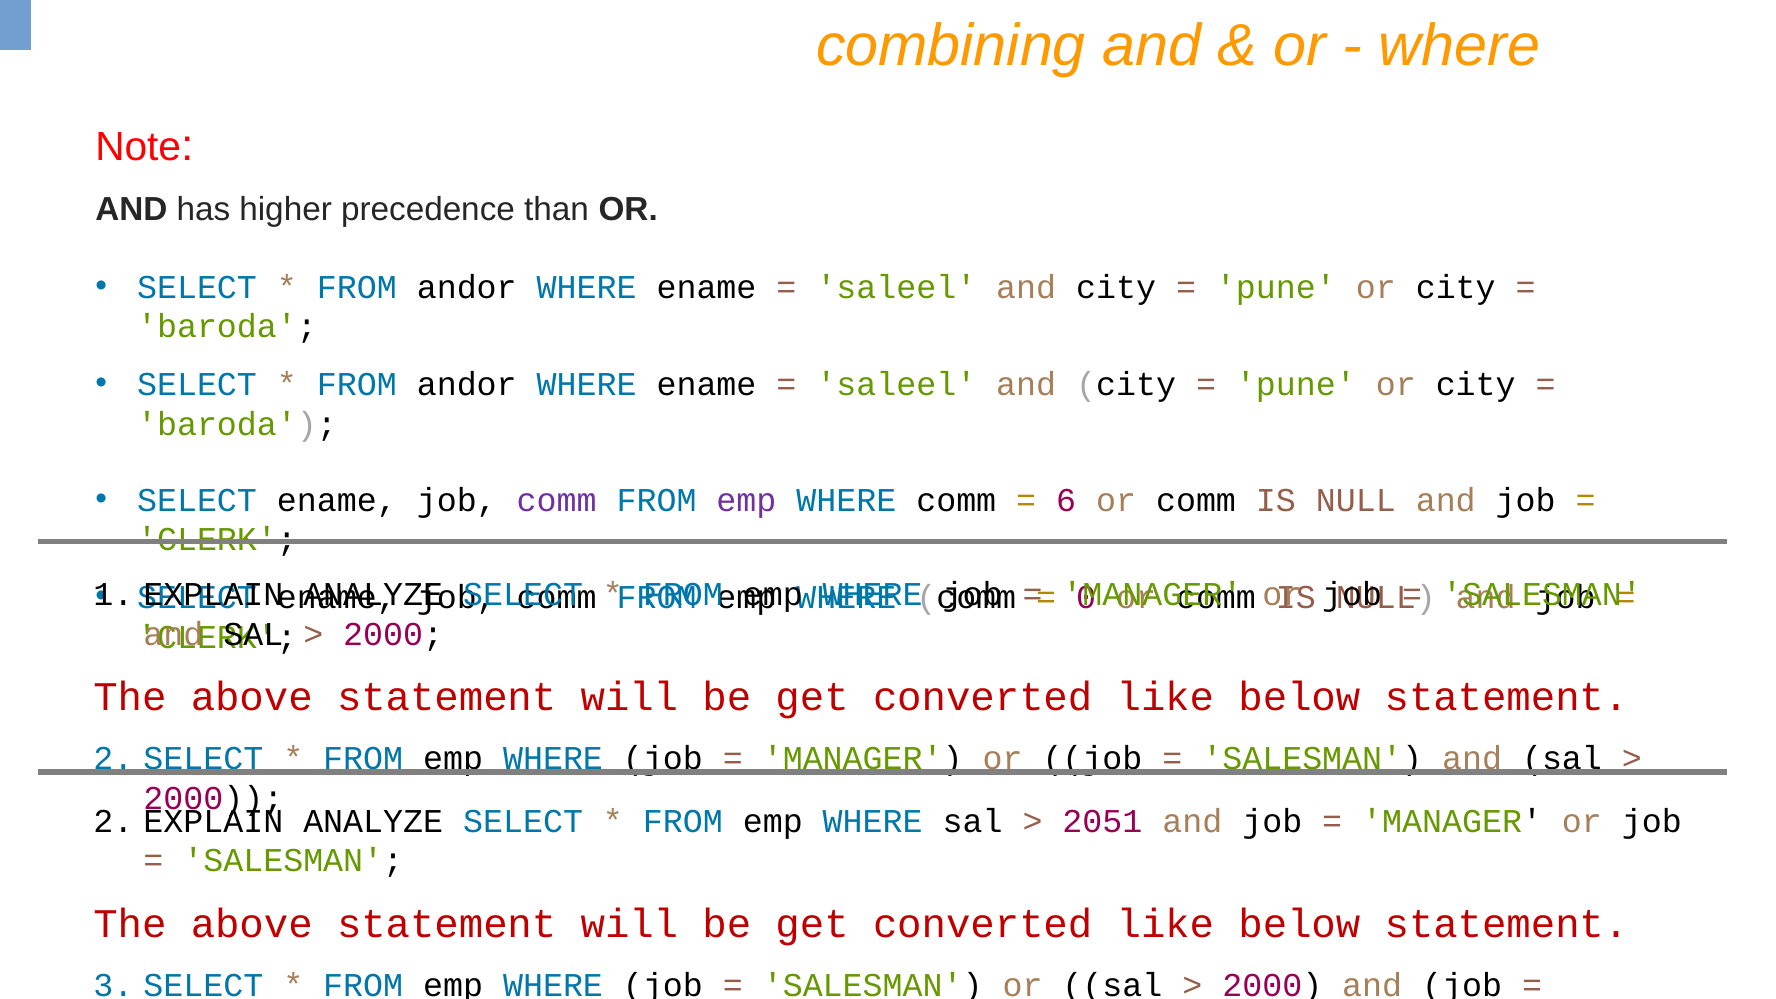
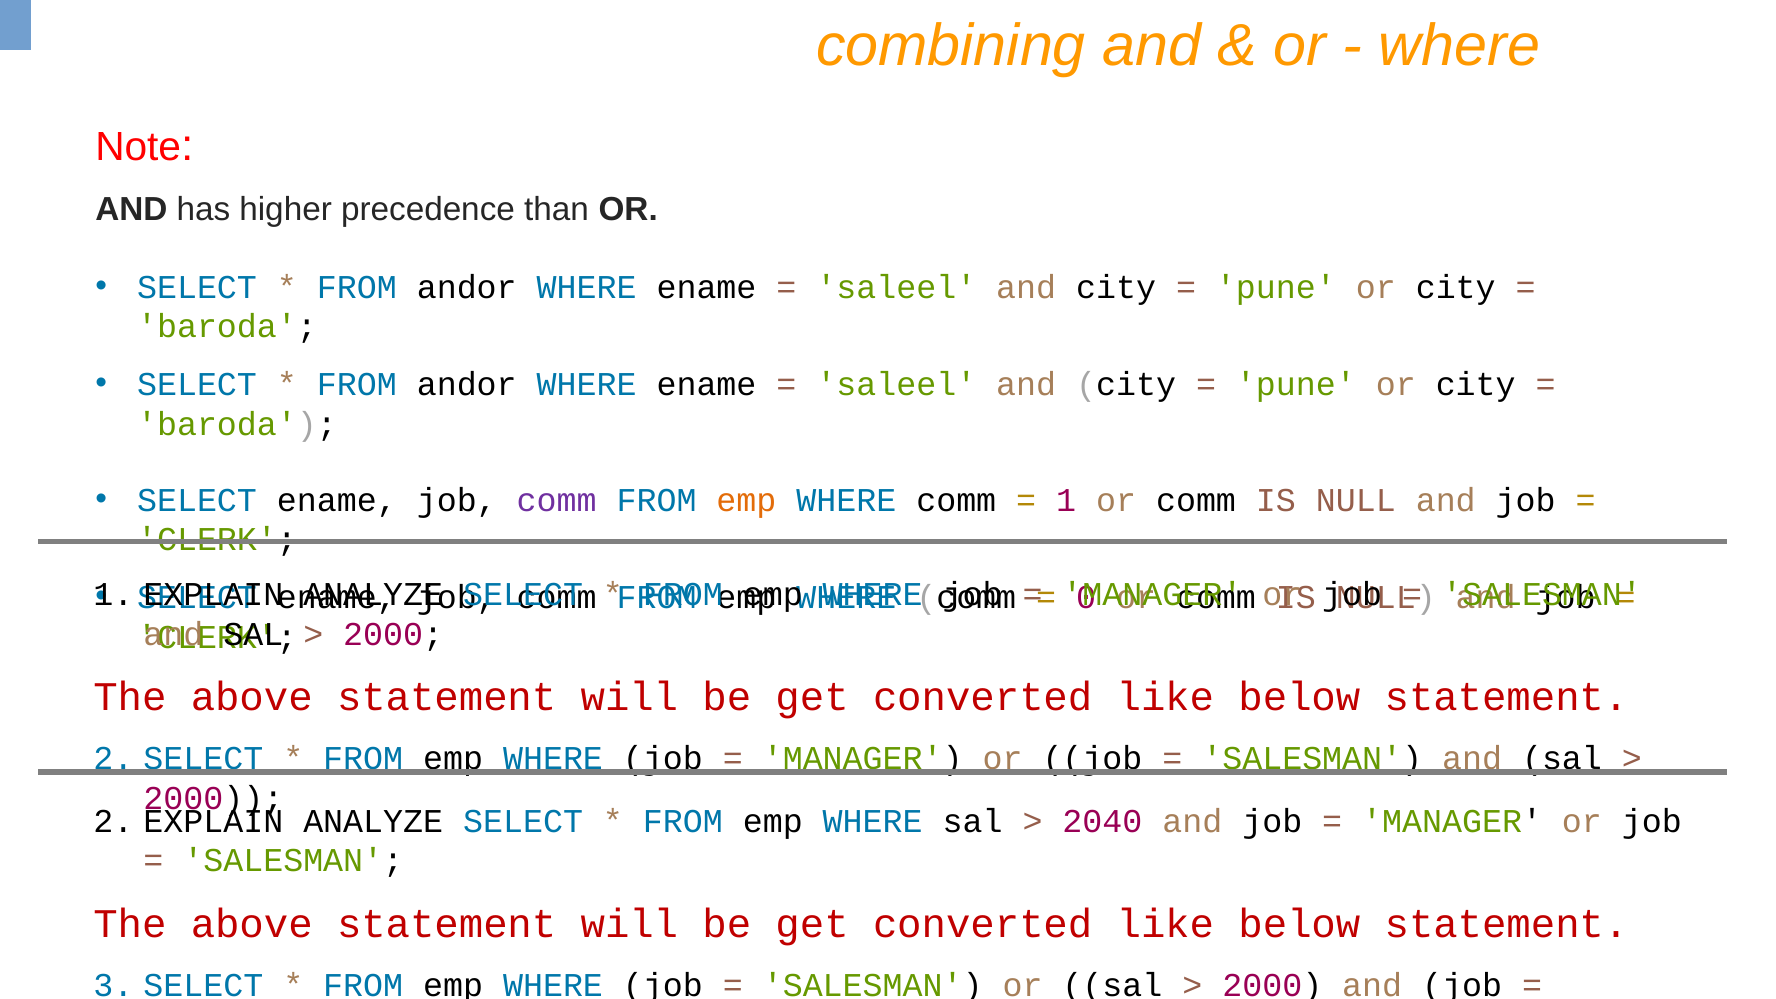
emp colour: purple -> orange (746, 500)
6: 6 -> 1 (1066, 500)
2051: 2051 -> 2040 (1102, 821)
